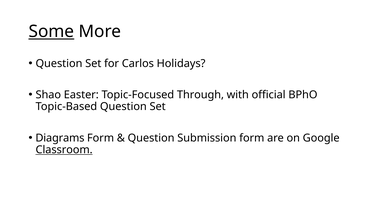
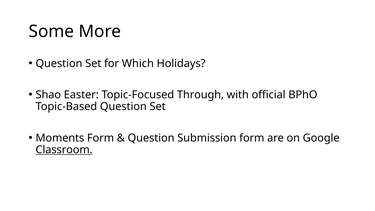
Some underline: present -> none (51, 32)
Carlos: Carlos -> Which (138, 63)
Diagrams: Diagrams -> Moments (60, 138)
